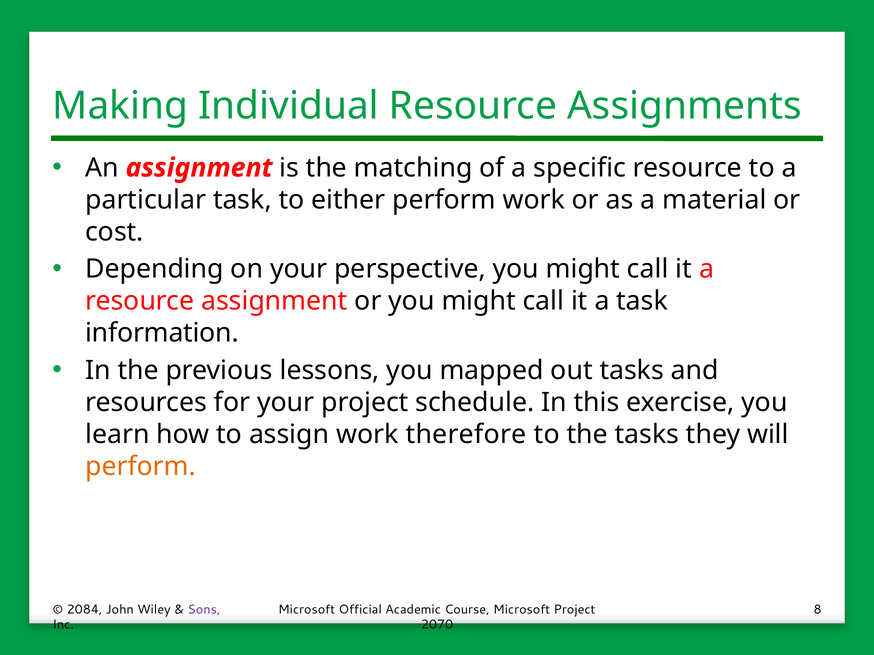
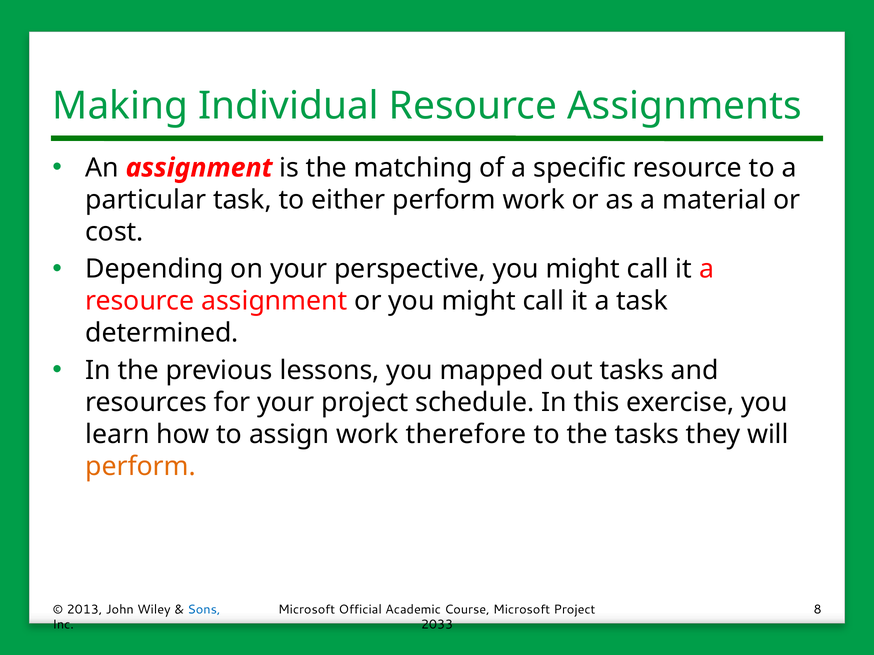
information: information -> determined (162, 333)
2084: 2084 -> 2013 (85, 610)
Sons colour: purple -> blue (204, 610)
2070: 2070 -> 2033 (437, 625)
